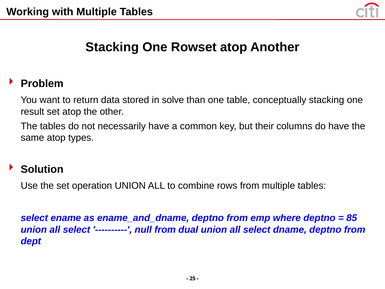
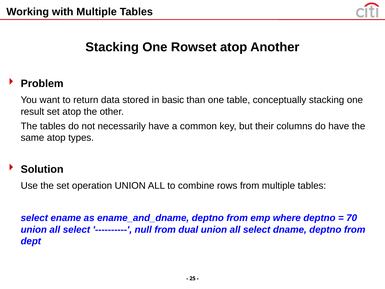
solve: solve -> basic (173, 100)
85: 85 -> 70 (352, 218)
